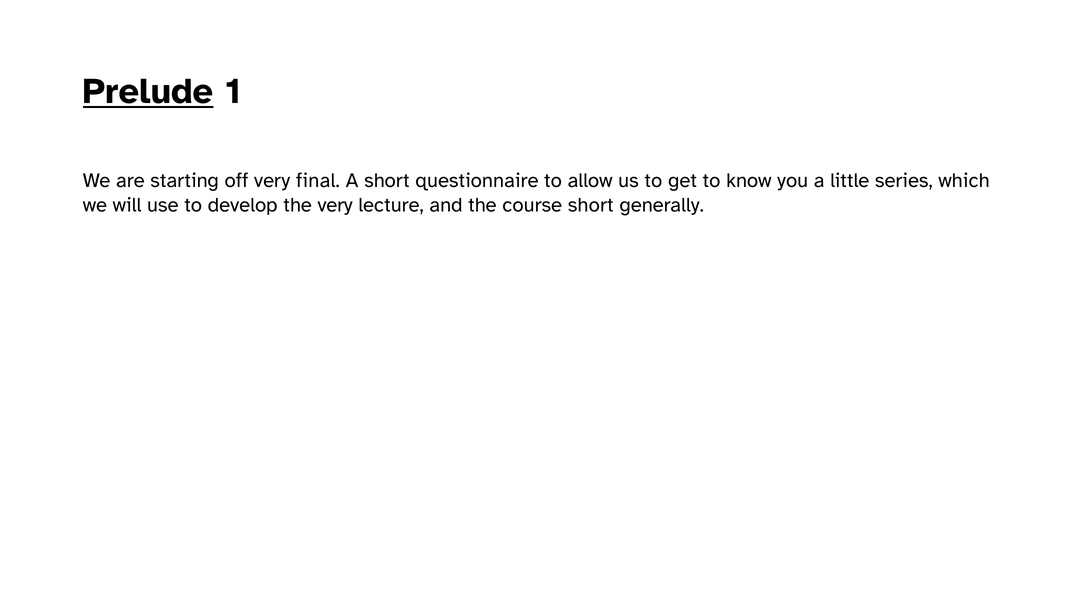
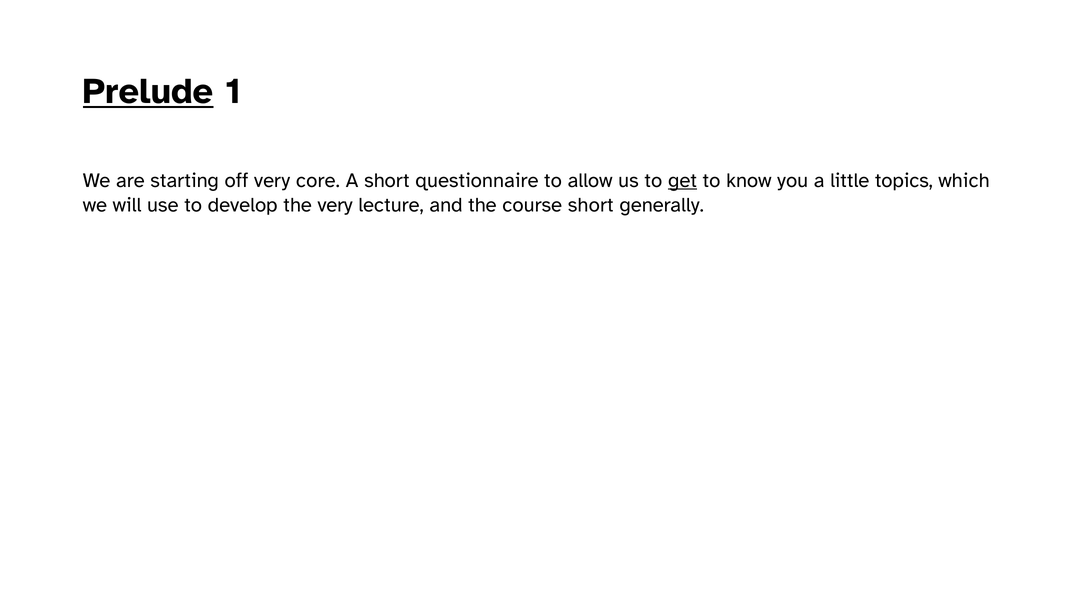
final: final -> core (318, 180)
get underline: none -> present (683, 180)
series: series -> topics (904, 180)
